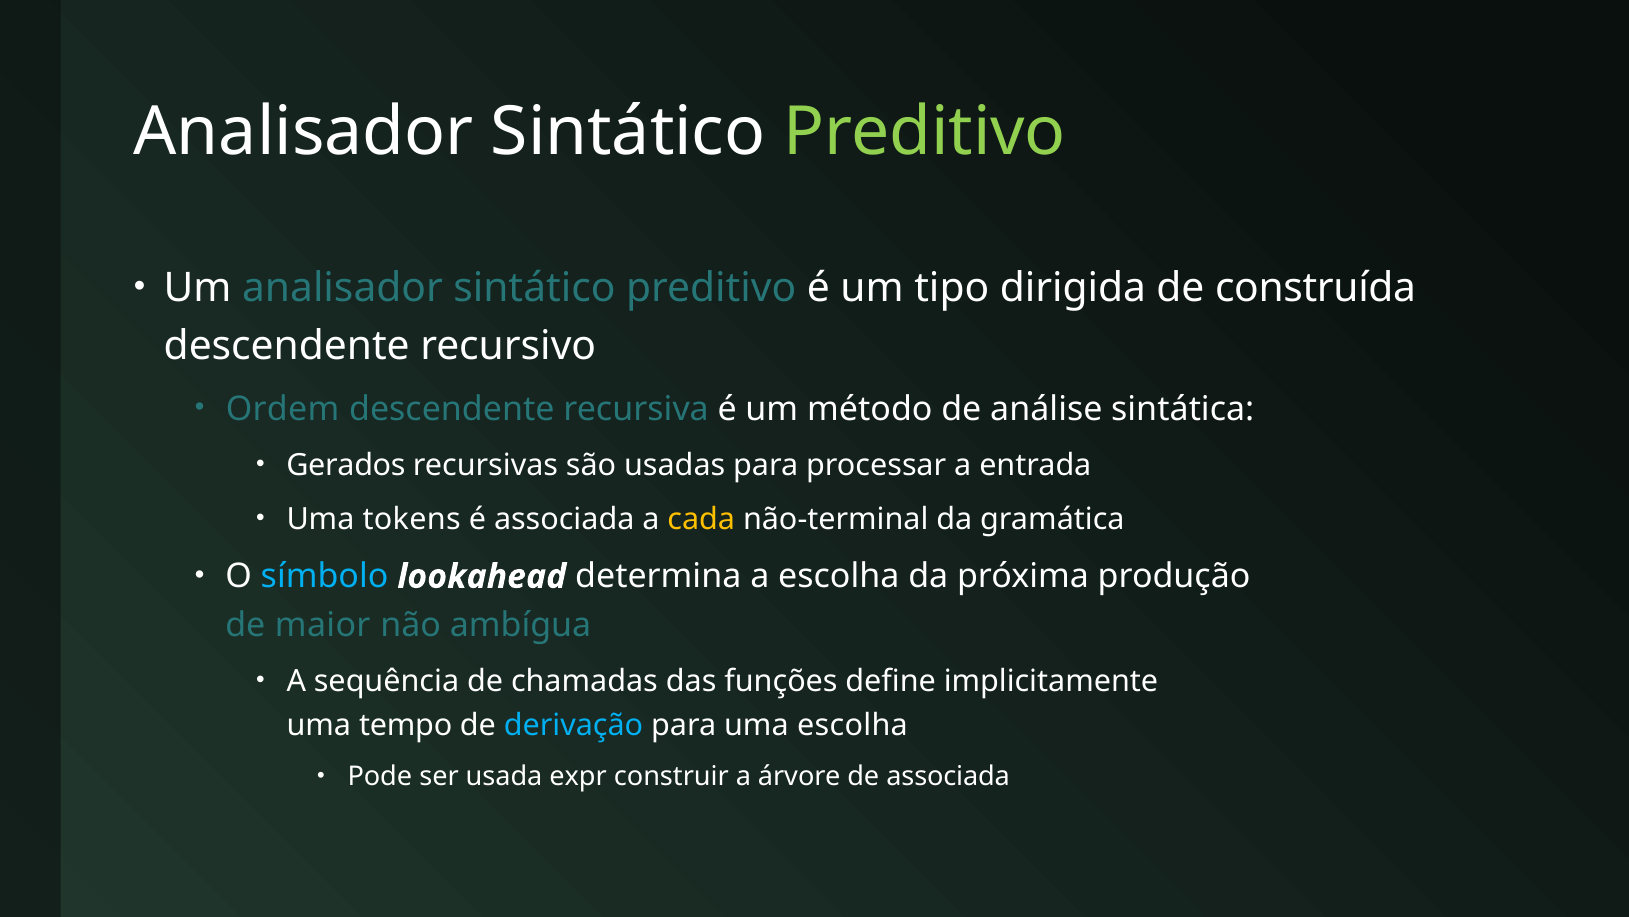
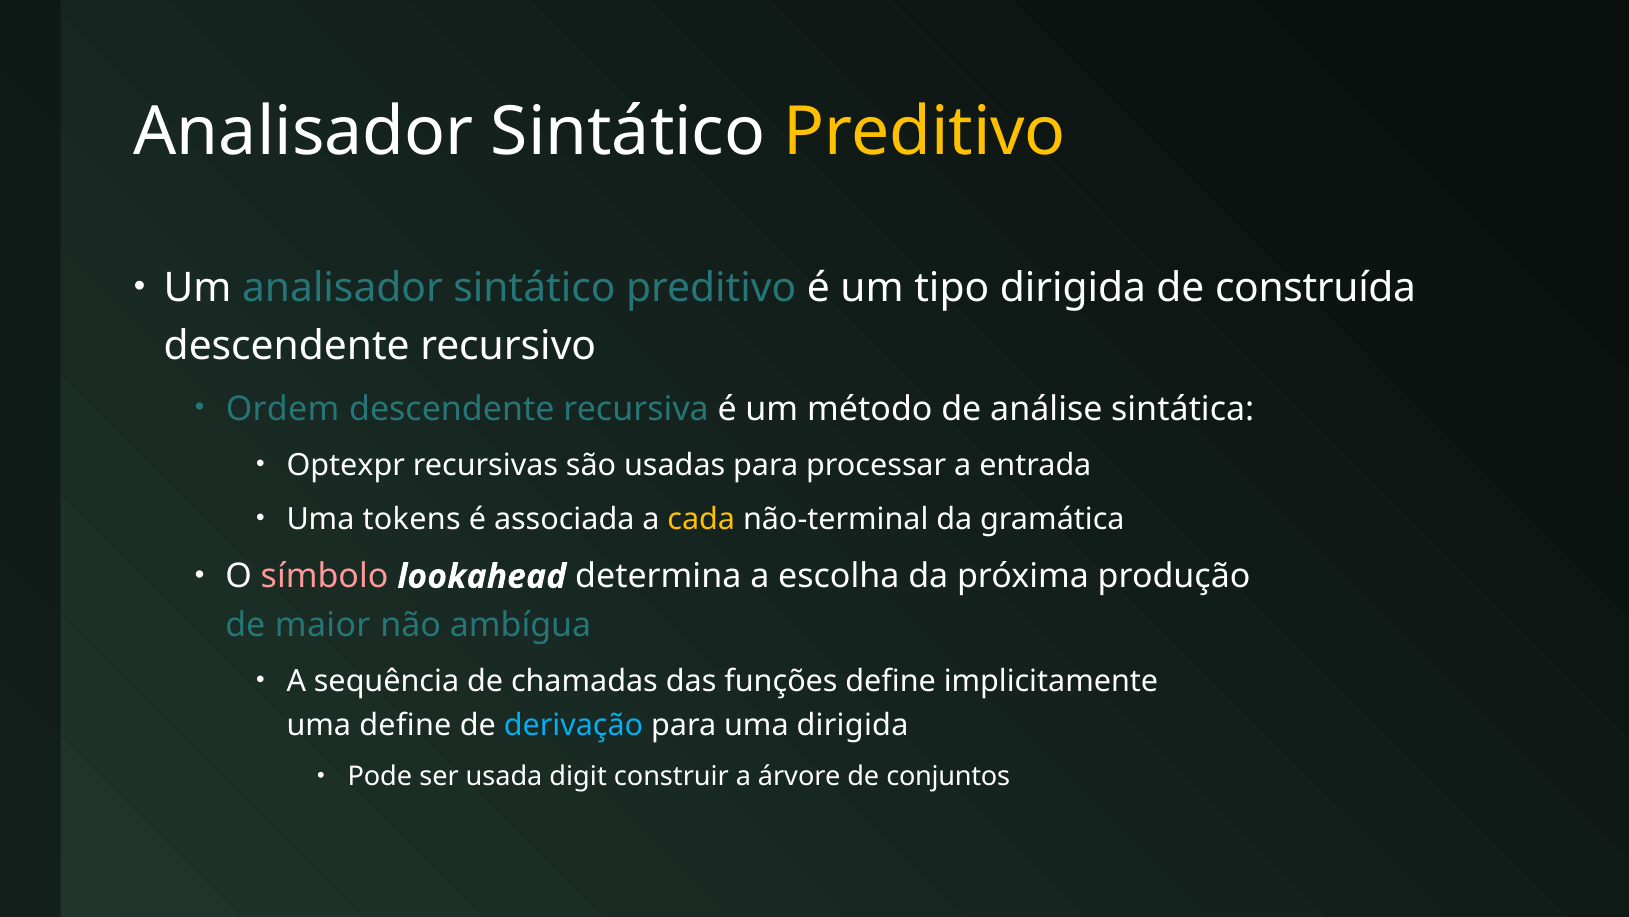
Preditivo colour: light green -> yellow (925, 132)
Gerados: Gerados -> Optexpr (346, 465)
símbolo colour: light blue -> pink (325, 576)
uma tempo: tempo -> define (405, 725)
uma escolha: escolha -> dirigida (852, 725)
expr: expr -> digit (578, 776)
de associada: associada -> conjuntos (948, 776)
